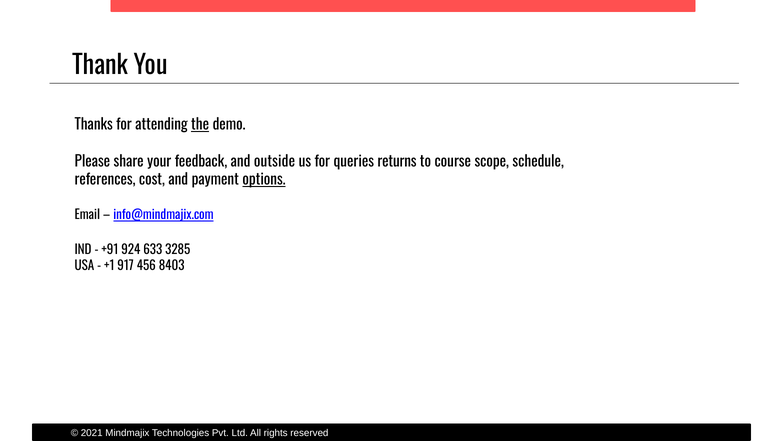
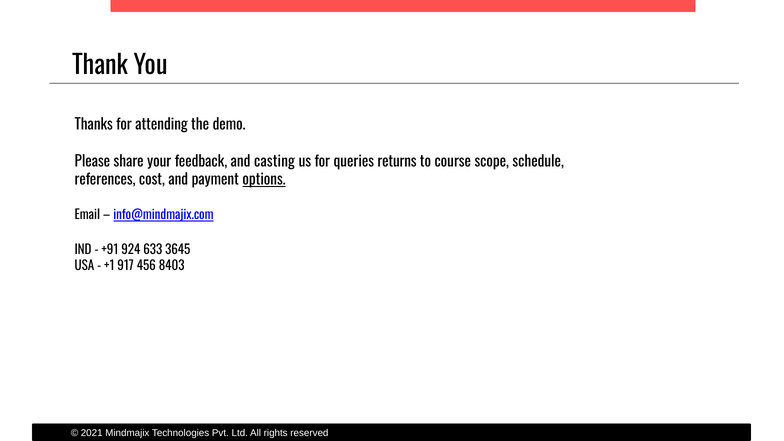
the underline: present -> none (200, 125)
outside: outside -> casting (274, 162)
3285: 3285 -> 3645 (178, 250)
